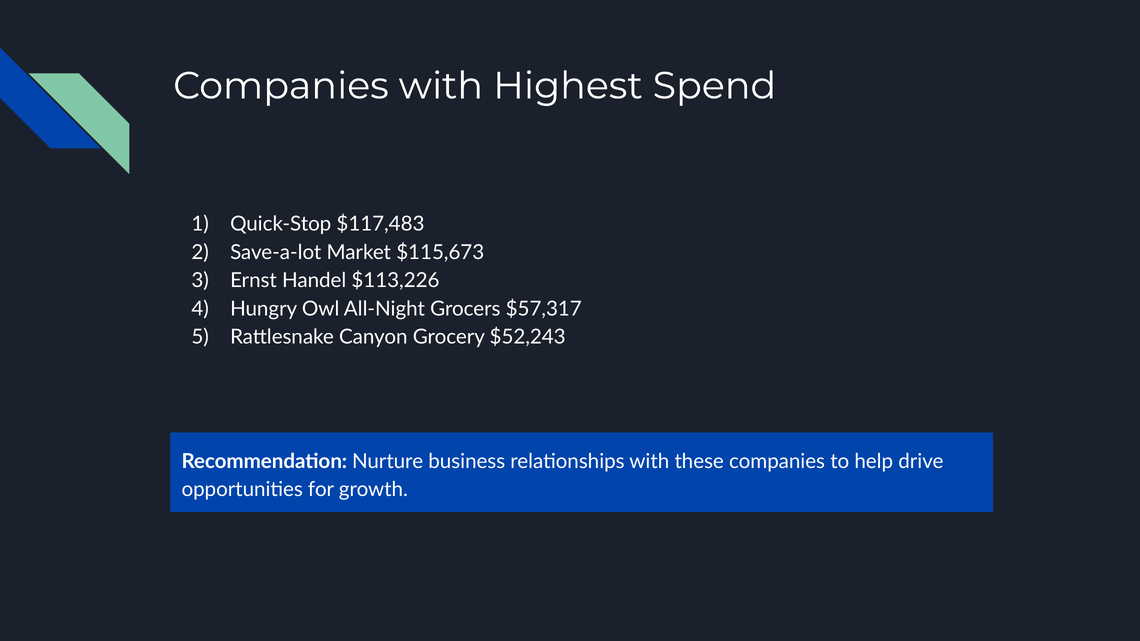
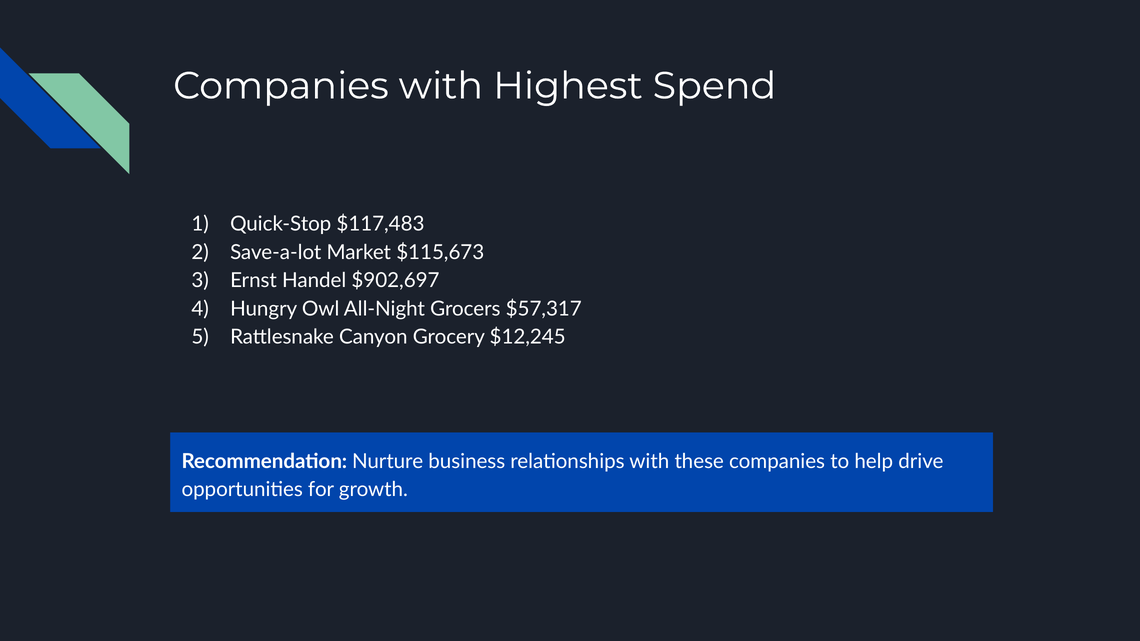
$113,226: $113,226 -> $902,697 (395, 281)
$52,243: $52,243 -> $12,245 (528, 337)
